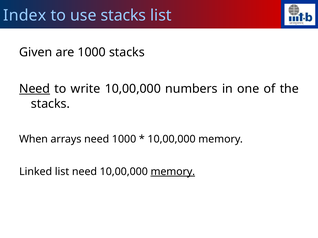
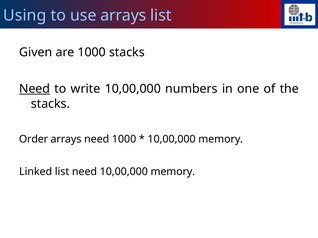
Index: Index -> Using (25, 15)
use stacks: stacks -> arrays (123, 15)
When: When -> Order (34, 140)
memory underline: present -> none (173, 172)
